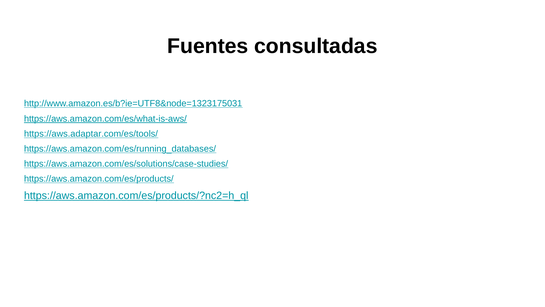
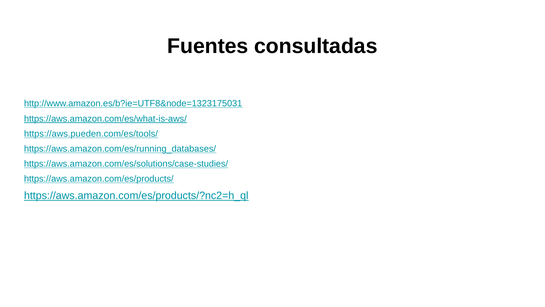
https://aws.adaptar.com/es/tools/: https://aws.adaptar.com/es/tools/ -> https://aws.pueden.com/es/tools/ (91, 134)
